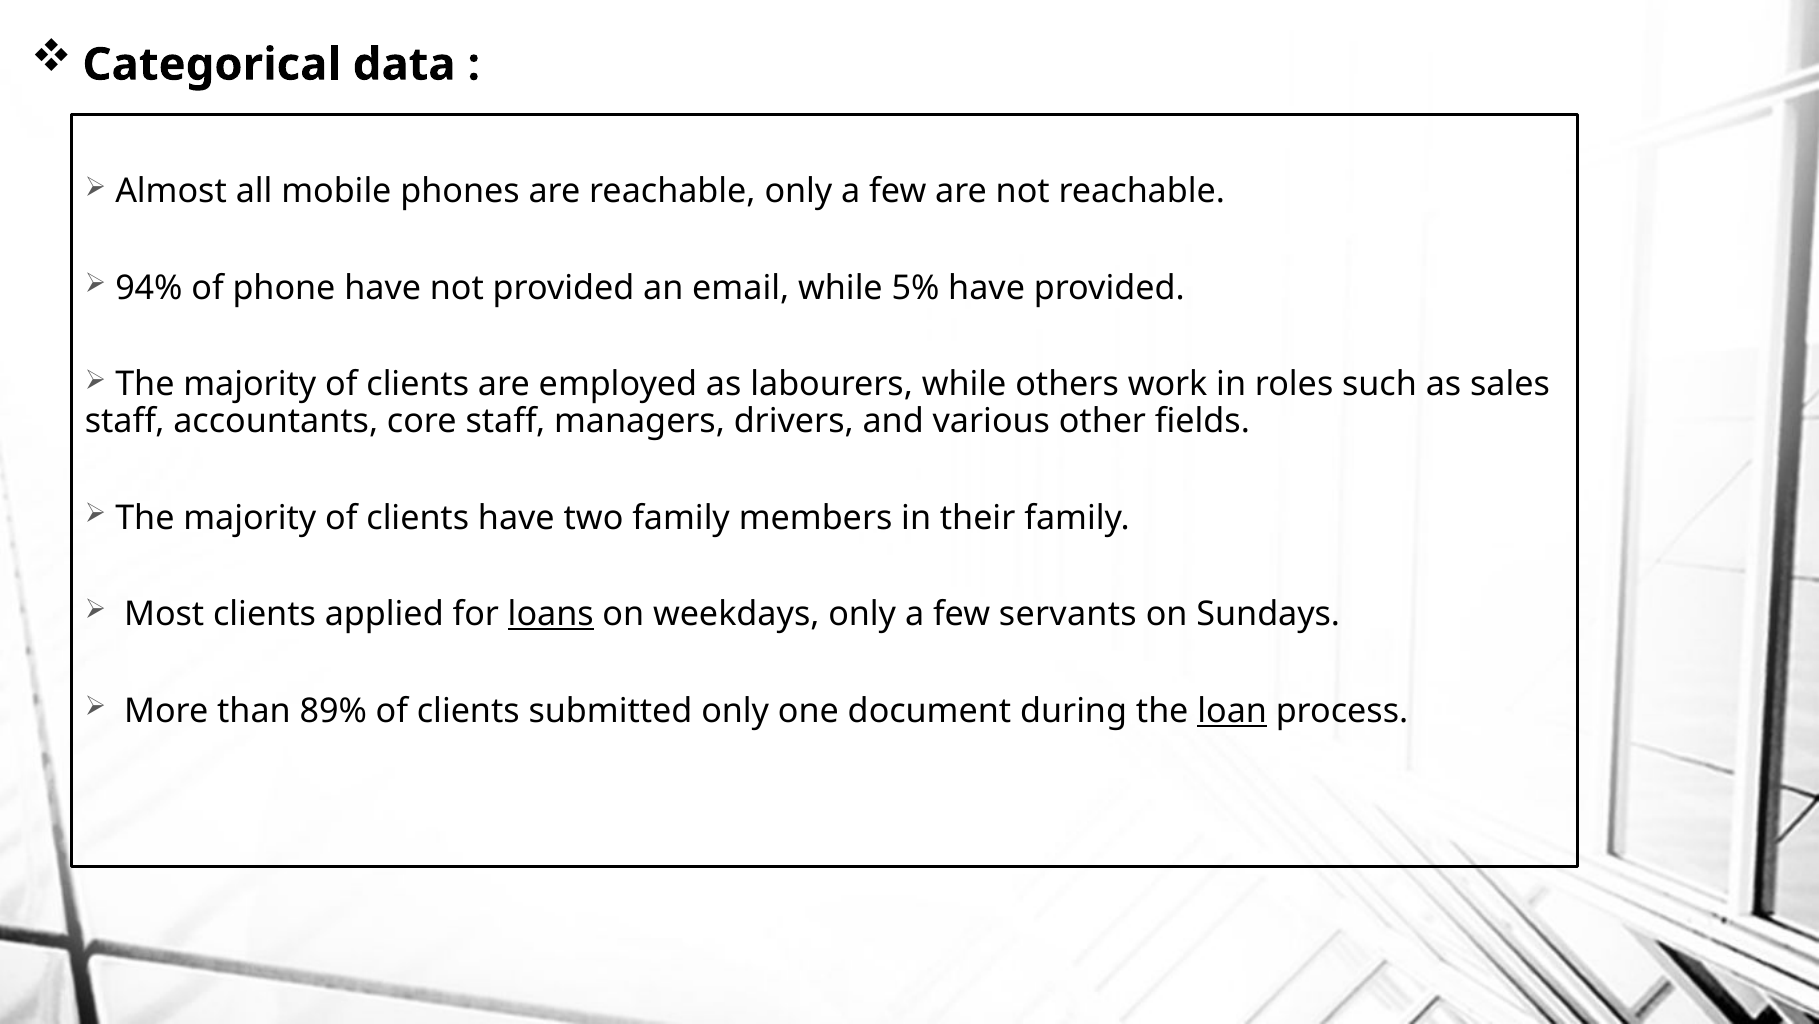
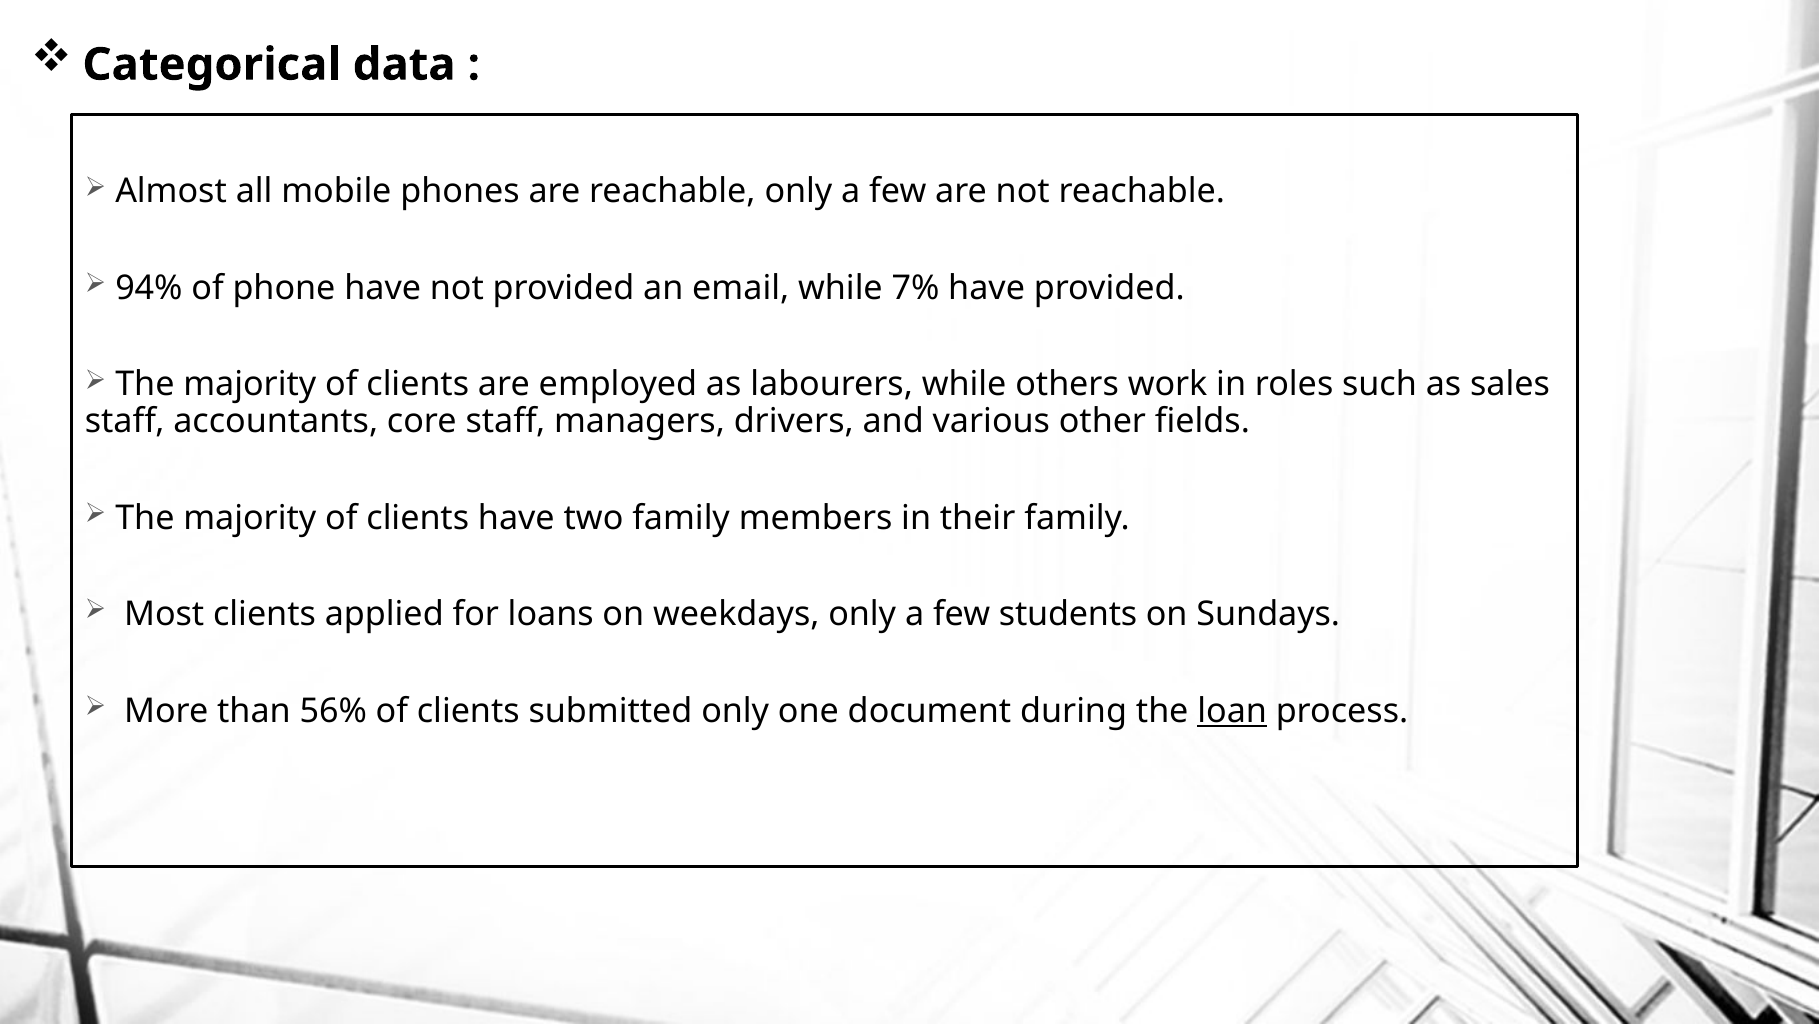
5%: 5% -> 7% (916, 288)
loans underline: present -> none (551, 614)
servants: servants -> students (1068, 614)
89%: 89% -> 56% (333, 710)
